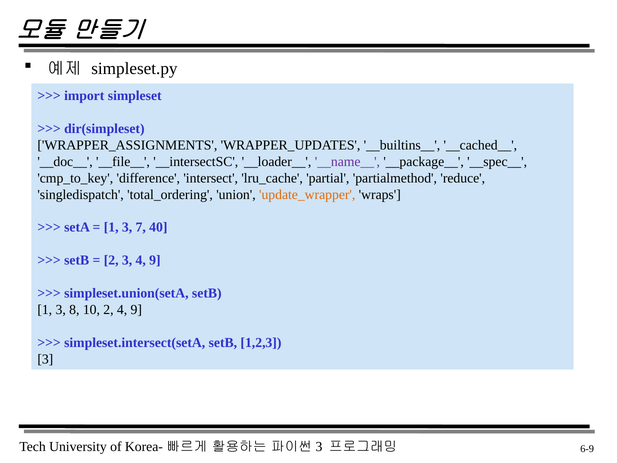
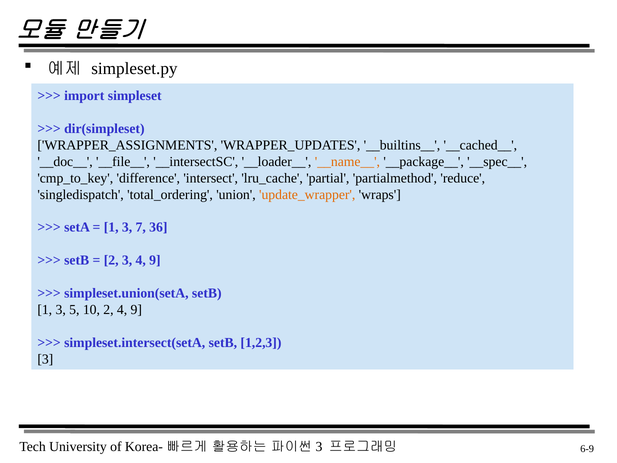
__name__ colour: purple -> orange (347, 162)
40: 40 -> 36 (158, 227)
8: 8 -> 5 (74, 310)
